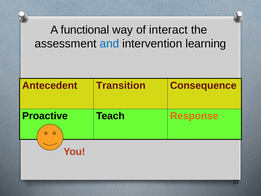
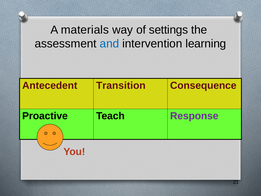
functional: functional -> materials (85, 30)
interact: interact -> settings (169, 30)
Response colour: orange -> purple (194, 116)
